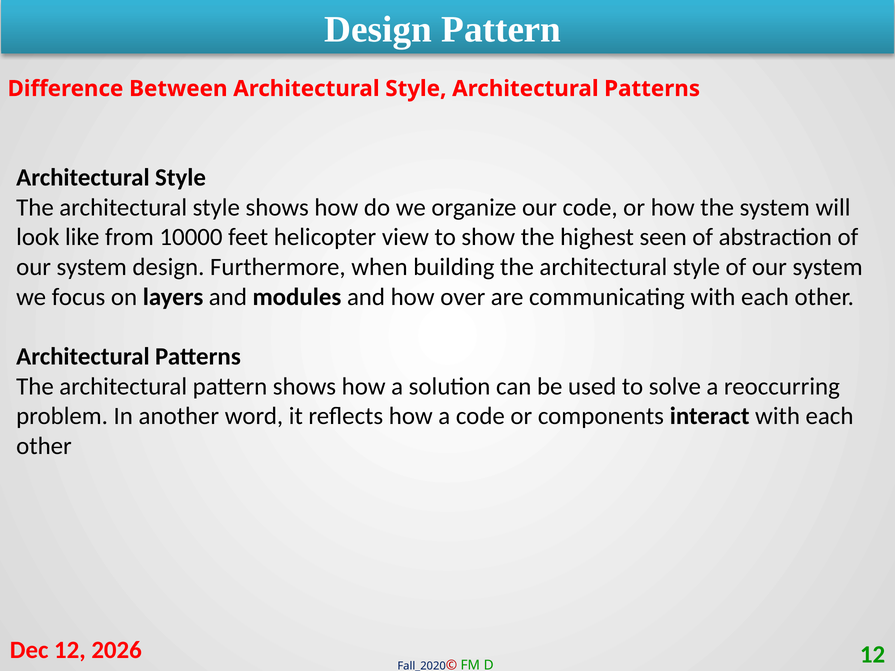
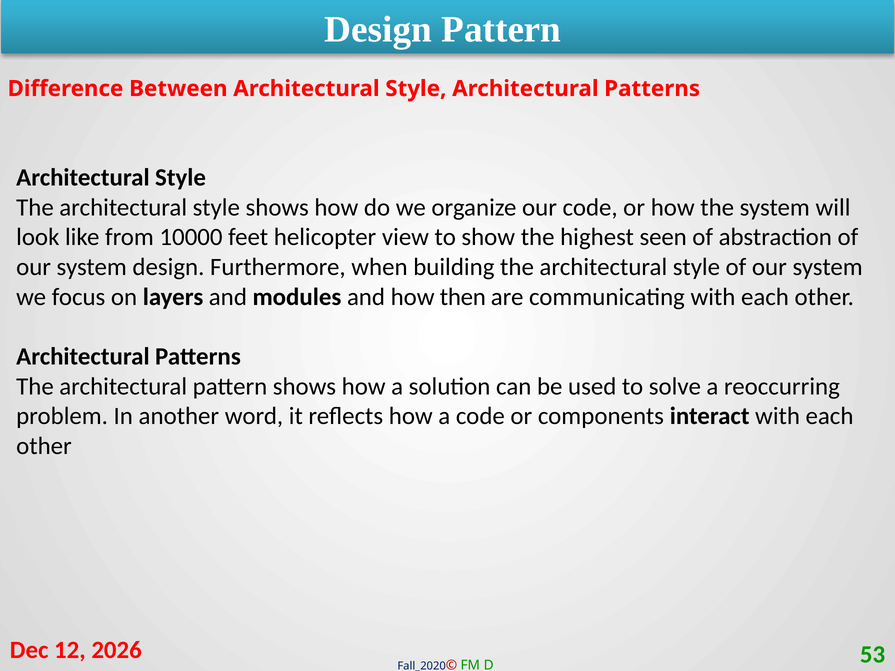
over: over -> then (463, 297)
12: 12 -> 53 (873, 655)
